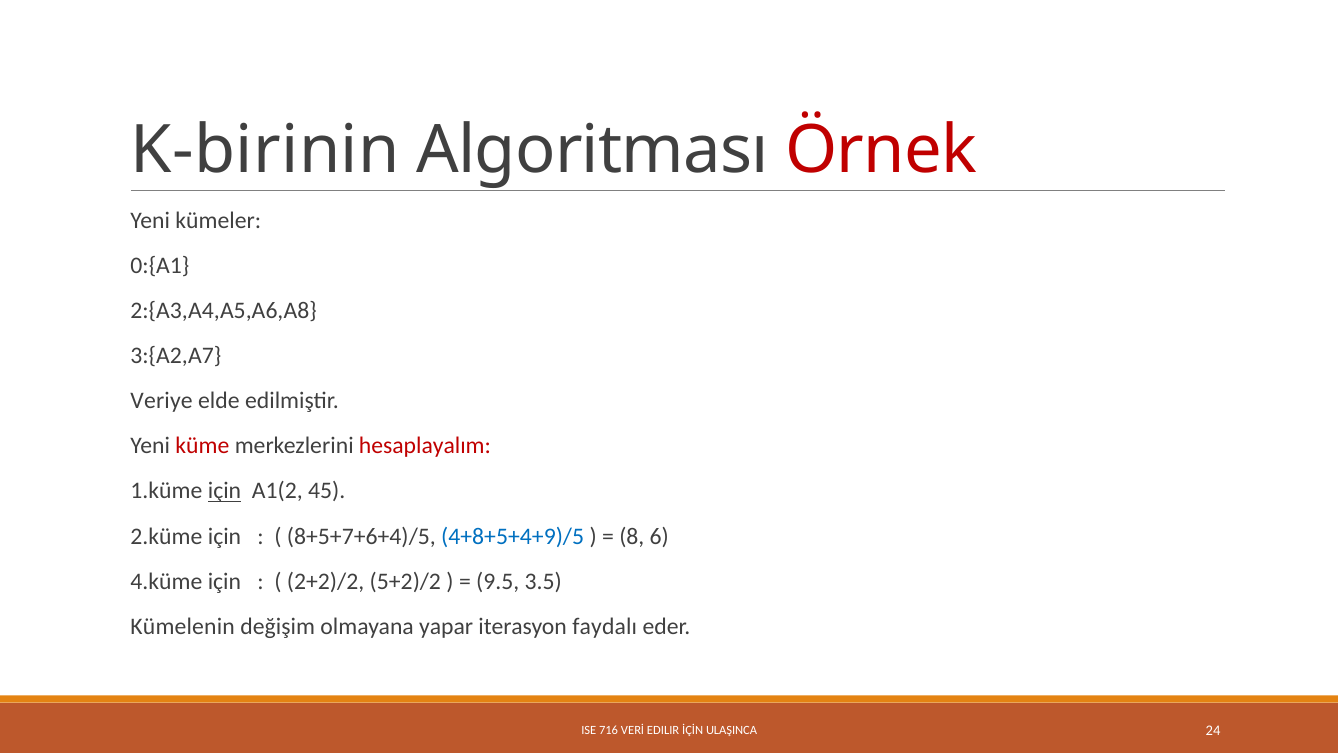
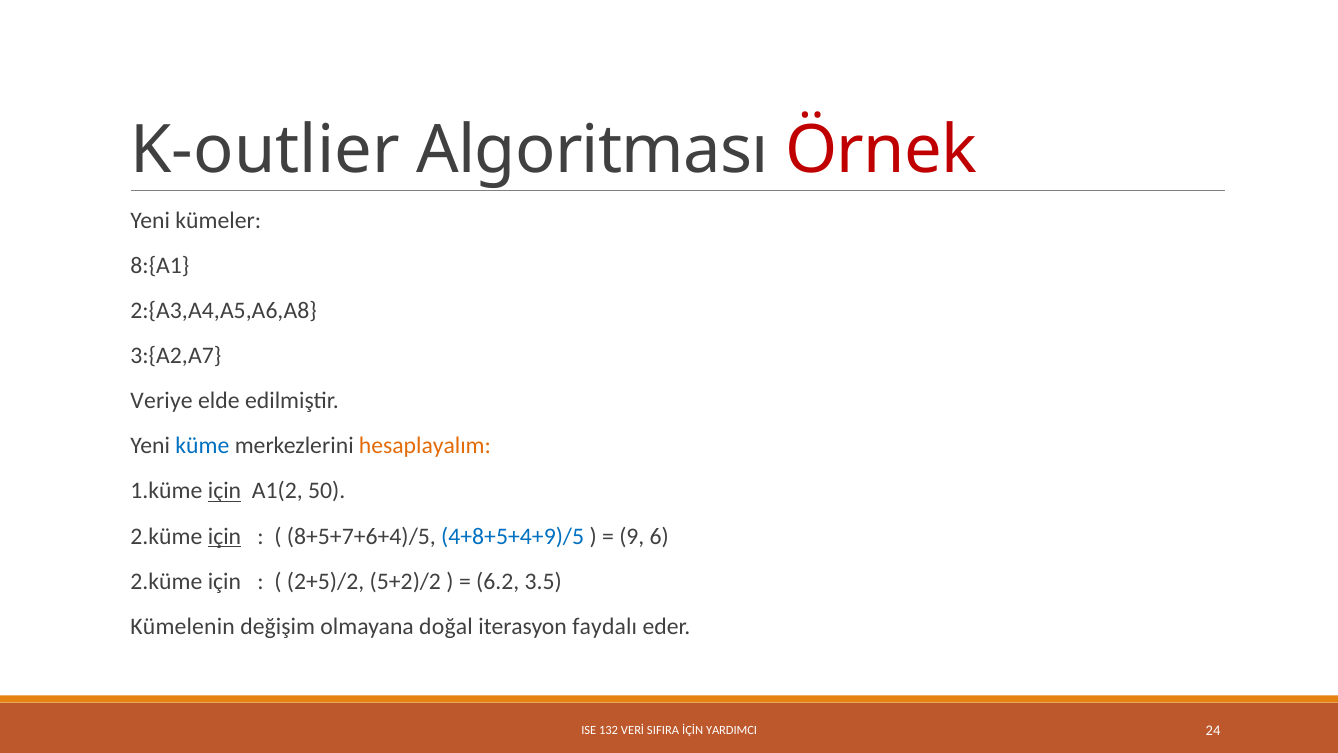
K-birinin: K-birinin -> K-outlier (265, 150)
0:{A1: 0:{A1 -> 8:{A1 (160, 265)
küme colour: red -> blue (202, 446)
hesaplayalım colour: red -> orange (425, 446)
45: 45 -> 50 (327, 491)
için underline: none -> present (224, 536)
8: 8 -> 9 (632, 536)
4.küme: 4.küme -> 2.küme (166, 581)
2+2)/2: 2+2)/2 -> 2+5)/2 (326, 581)
9.5: 9.5 -> 6.2 (498, 581)
yapar: yapar -> doğal (446, 626)
716: 716 -> 132 (609, 730)
EDILIR: EDILIR -> SIFIRA (663, 730)
ULAŞINCA: ULAŞINCA -> YARDIMCI (732, 730)
